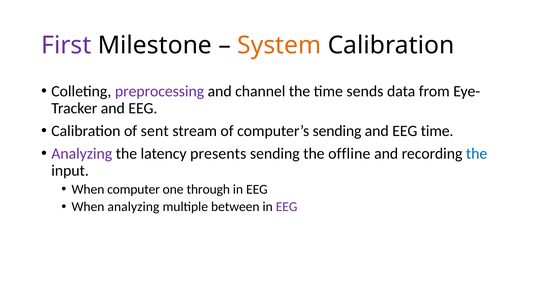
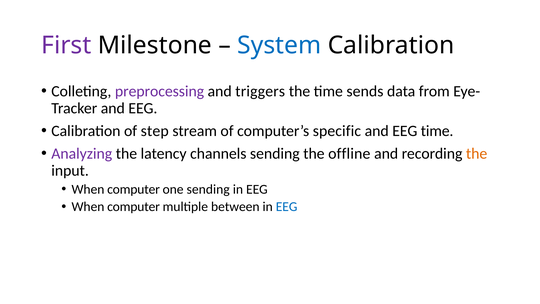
System colour: orange -> blue (279, 45)
channel: channel -> triggers (260, 91)
sent: sent -> step (155, 131)
computer’s sending: sending -> specific (337, 131)
presents: presents -> channels (218, 154)
the colour: blue -> orange (477, 154)
one through: through -> sending (208, 189)
analyzing: analyzing -> computer (134, 207)
EEG colour: purple -> blue (287, 207)
